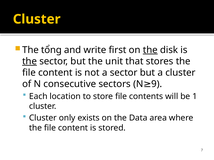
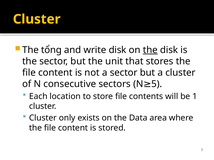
write first: first -> disk (118, 50)
the underline: present -> none (30, 61)
9: 9 -> 5 (157, 84)
